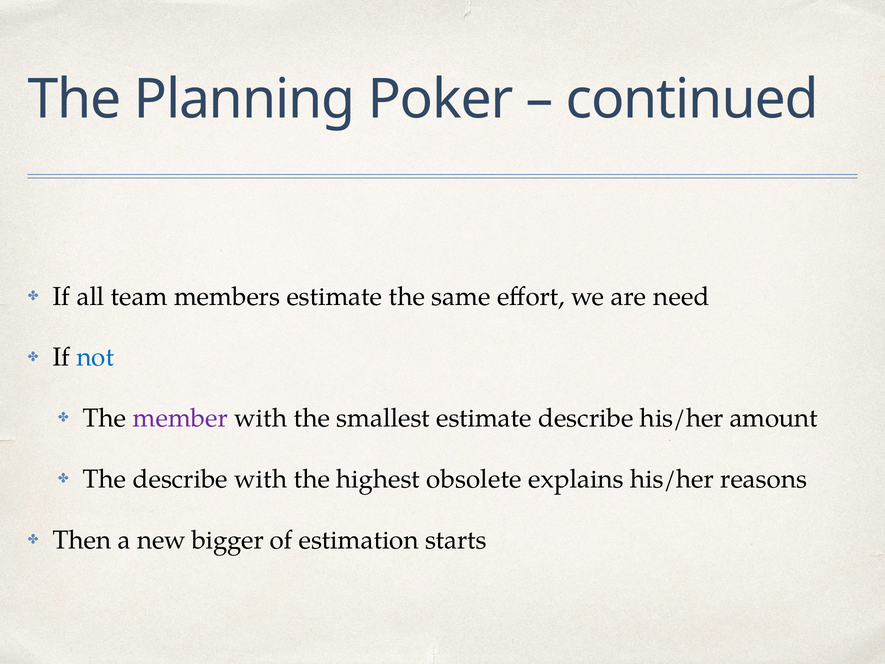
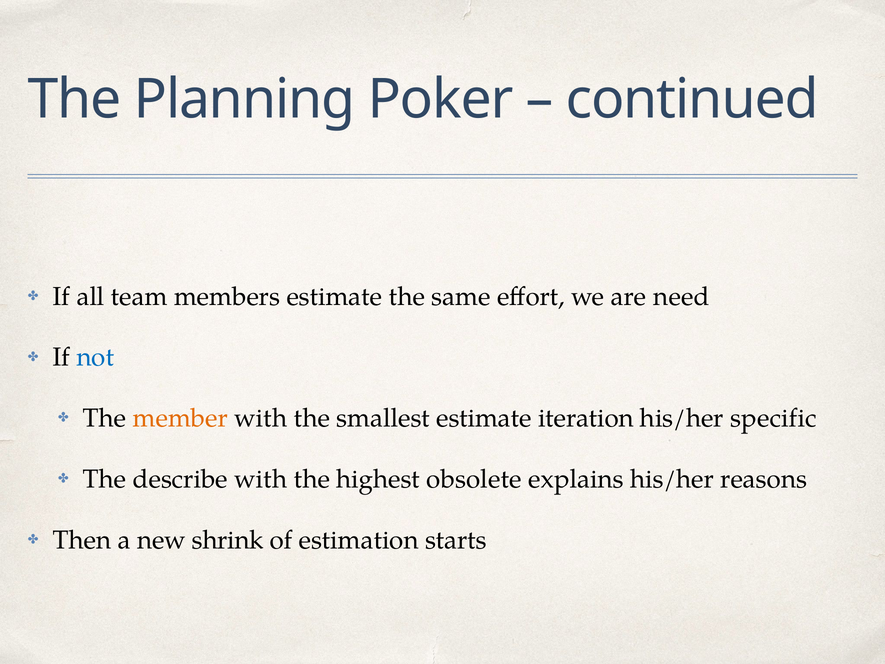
member colour: purple -> orange (180, 418)
estimate describe: describe -> iteration (586, 418)
amount: amount -> specific (773, 418)
bigger: bigger -> shrink (228, 540)
